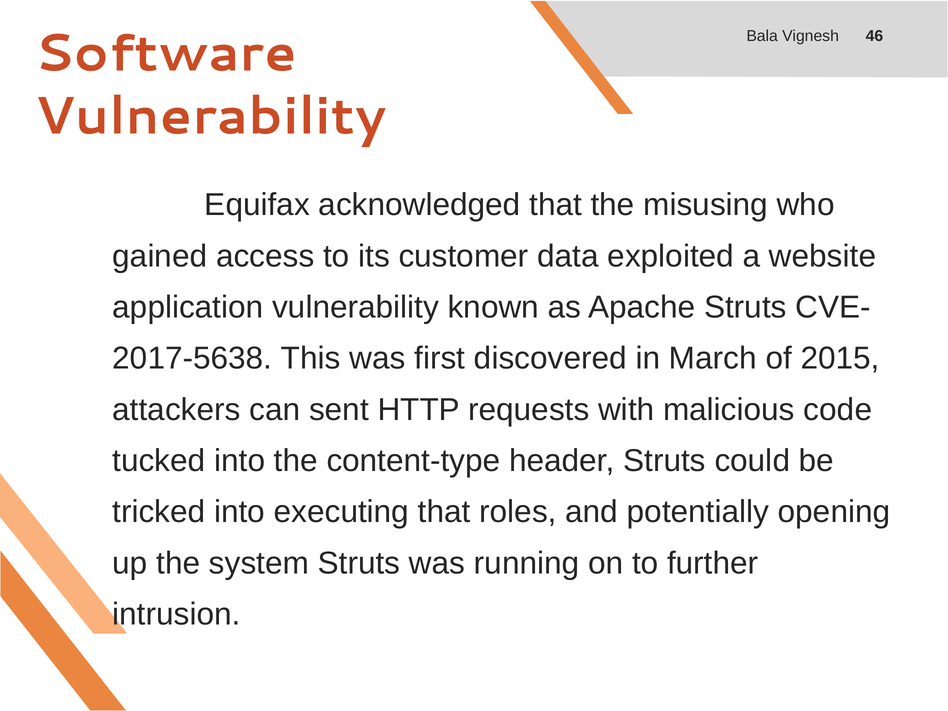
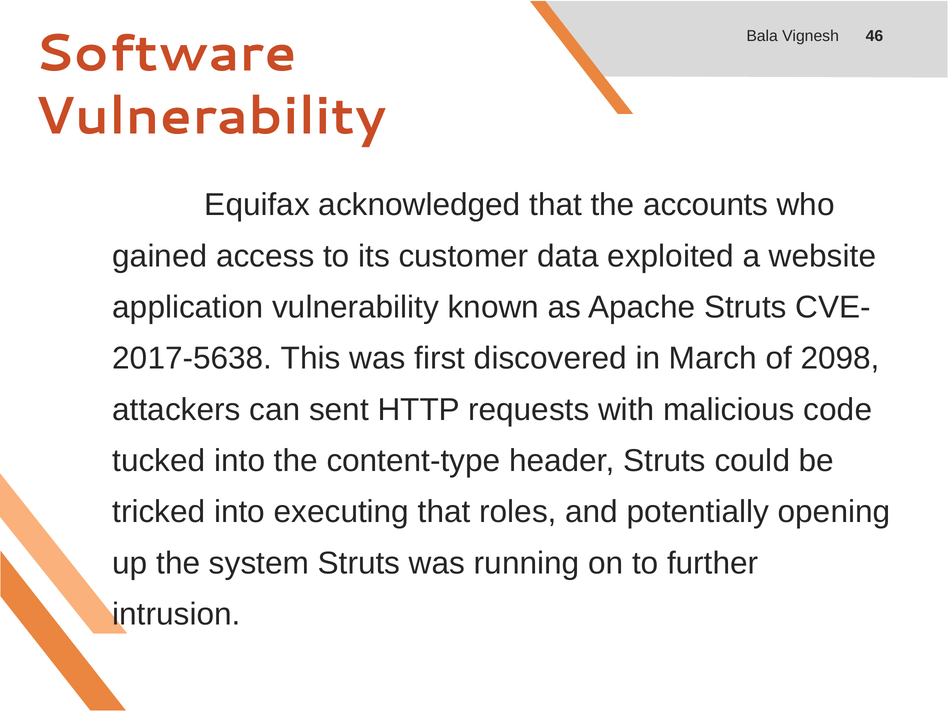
misusing: misusing -> accounts (706, 205)
2015: 2015 -> 2098 (840, 359)
